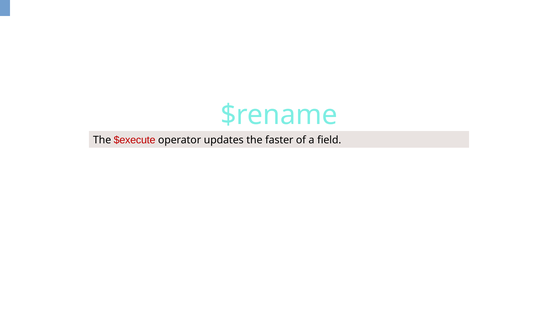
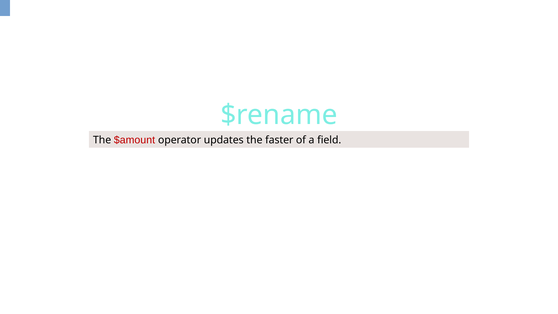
$execute: $execute -> $amount (134, 140)
